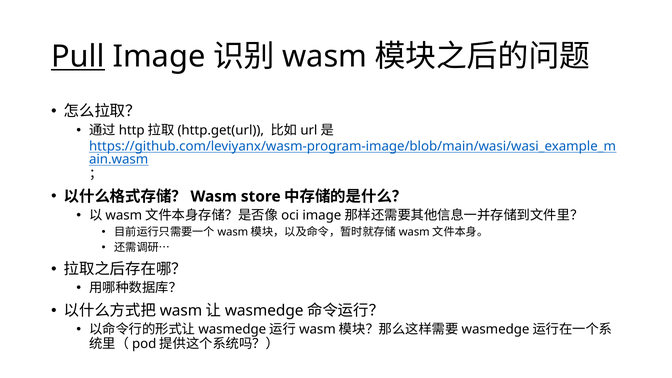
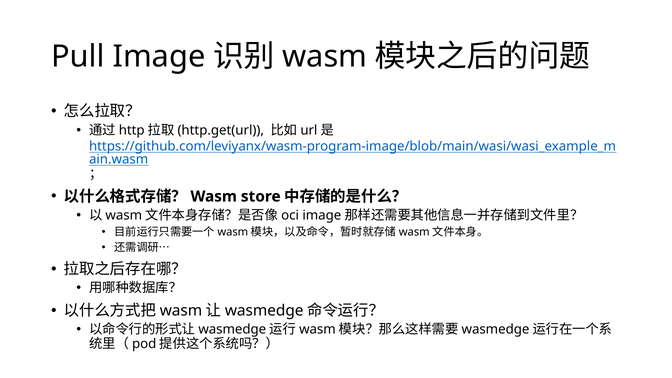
Pull underline: present -> none (78, 56)
